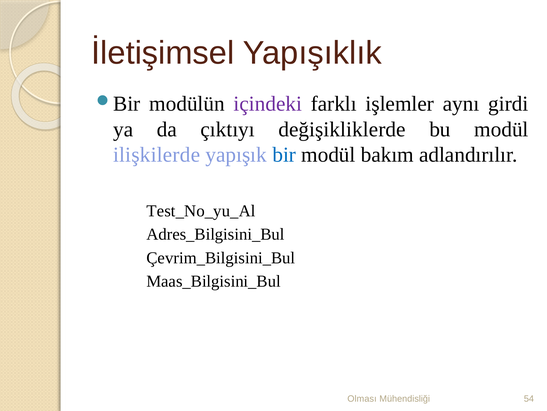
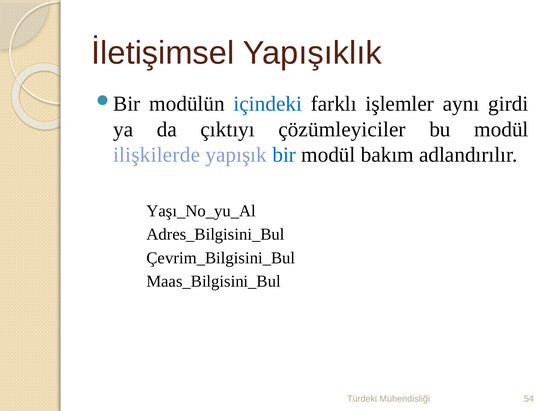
içindeki colour: purple -> blue (268, 104)
değişikliklerde: değişikliklerde -> çözümleyiciler (342, 129)
Test_No_yu_Al: Test_No_yu_Al -> Yaşı_No_yu_Al (201, 211)
Olması: Olması -> Türdeki (362, 398)
